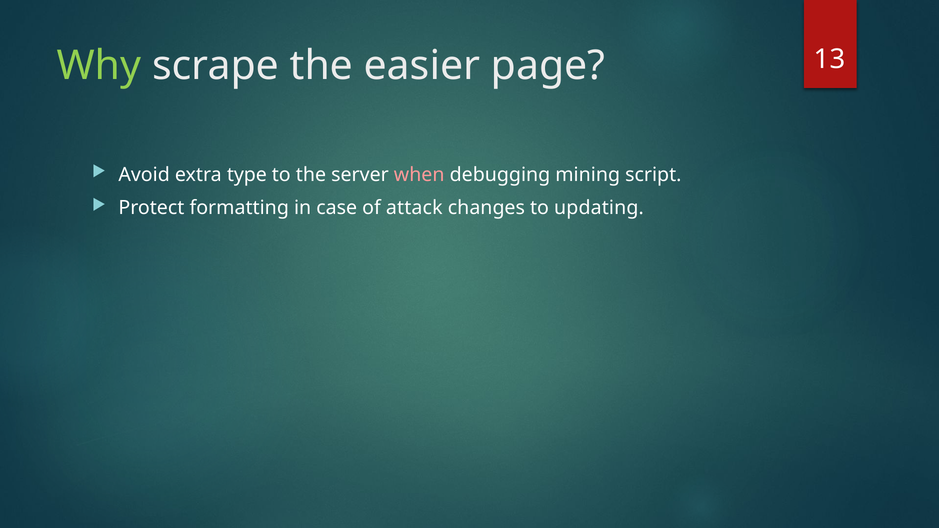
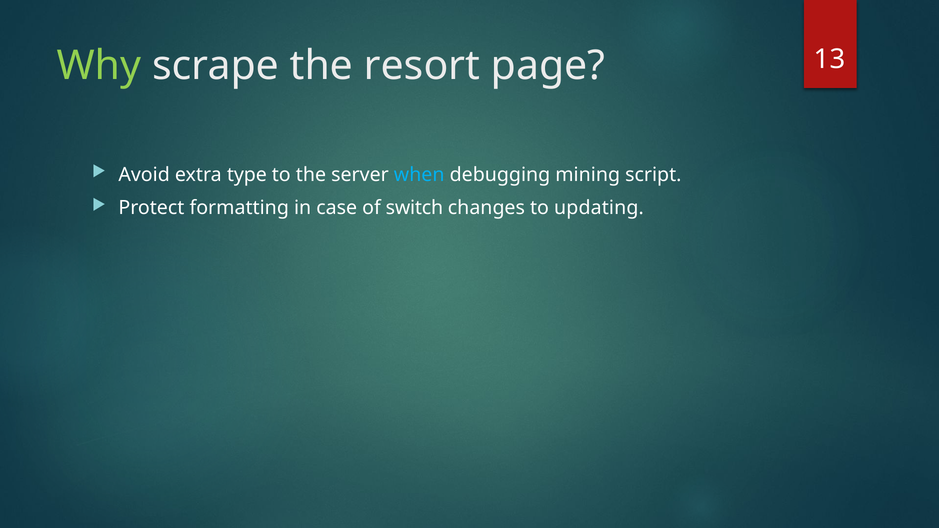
easier: easier -> resort (422, 66)
when colour: pink -> light blue (419, 175)
attack: attack -> switch (414, 208)
